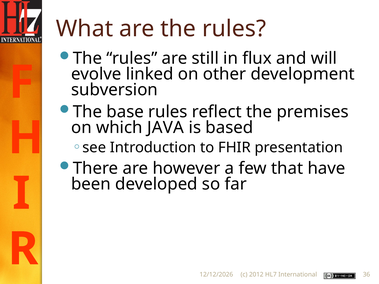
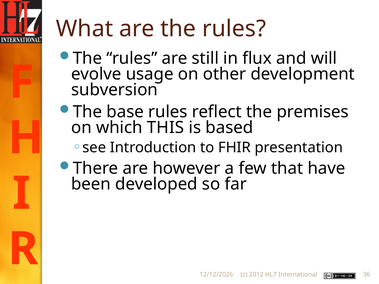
linked: linked -> usage (150, 74)
JAVA: JAVA -> THIS (166, 128)
